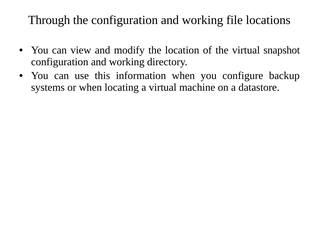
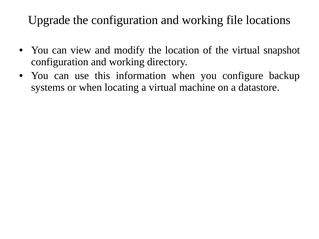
Through: Through -> Upgrade (49, 20)
